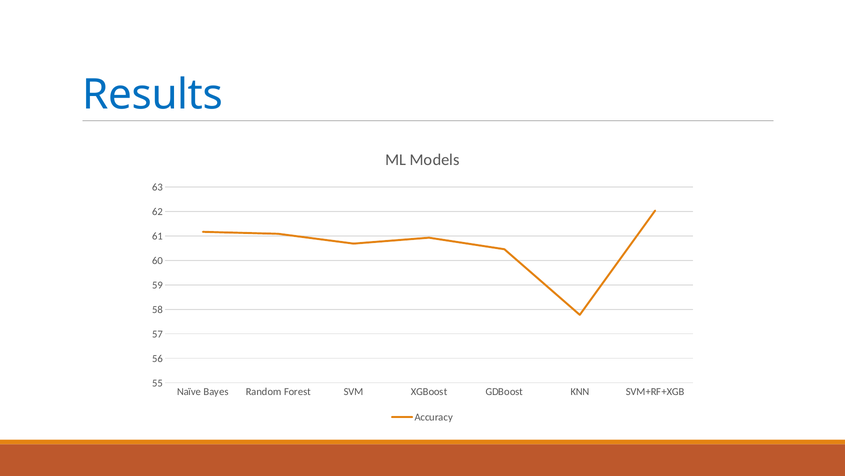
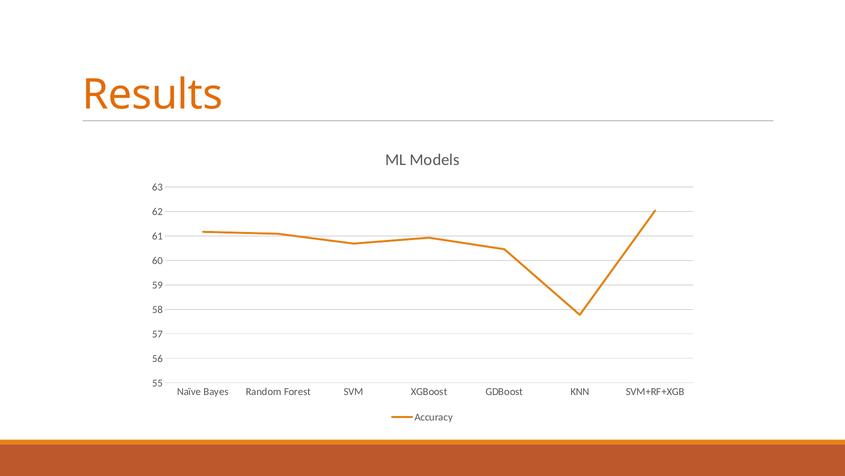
Results colour: blue -> orange (153, 95)
